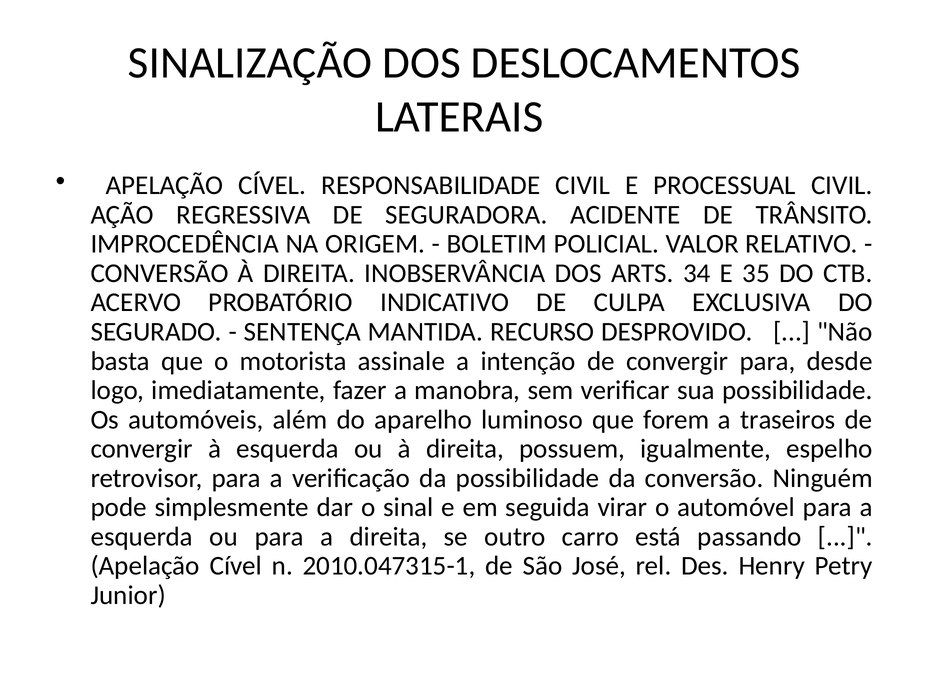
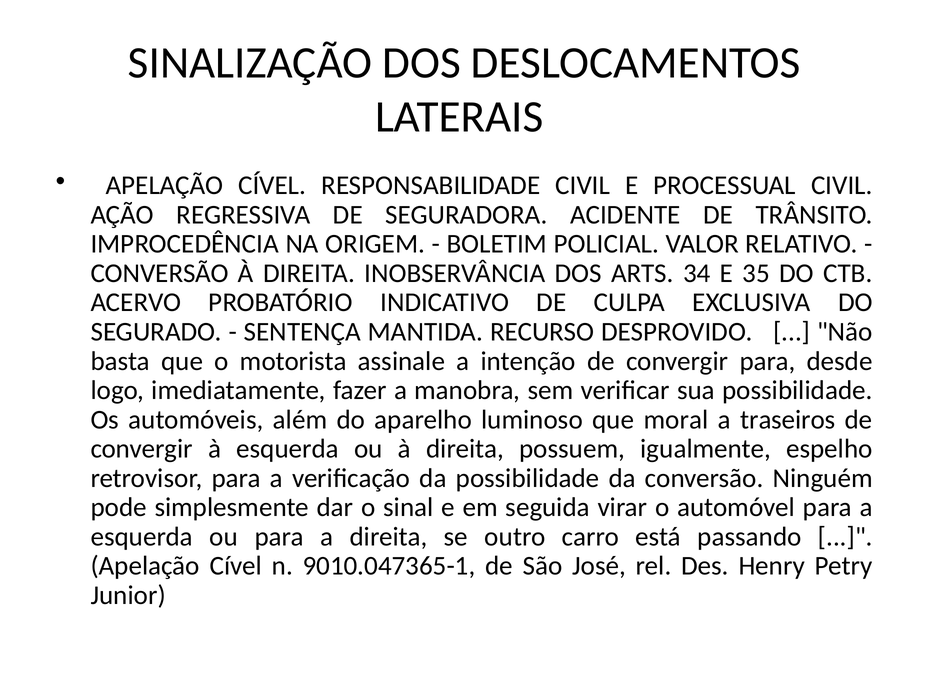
forem: forem -> moral (676, 419)
2010.047315-1: 2010.047315-1 -> 9010.047365-1 (389, 566)
